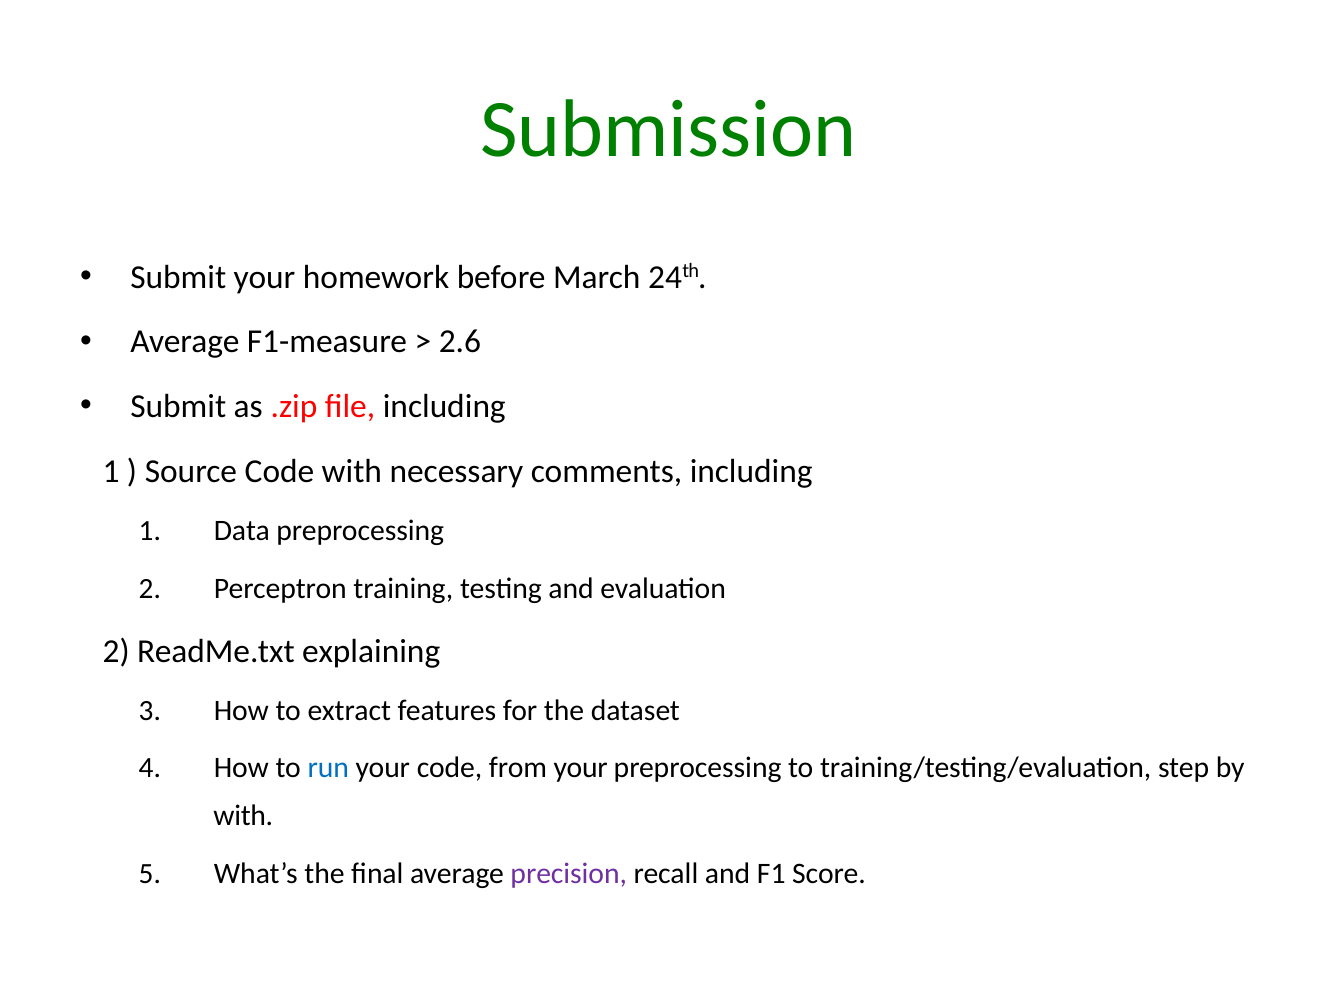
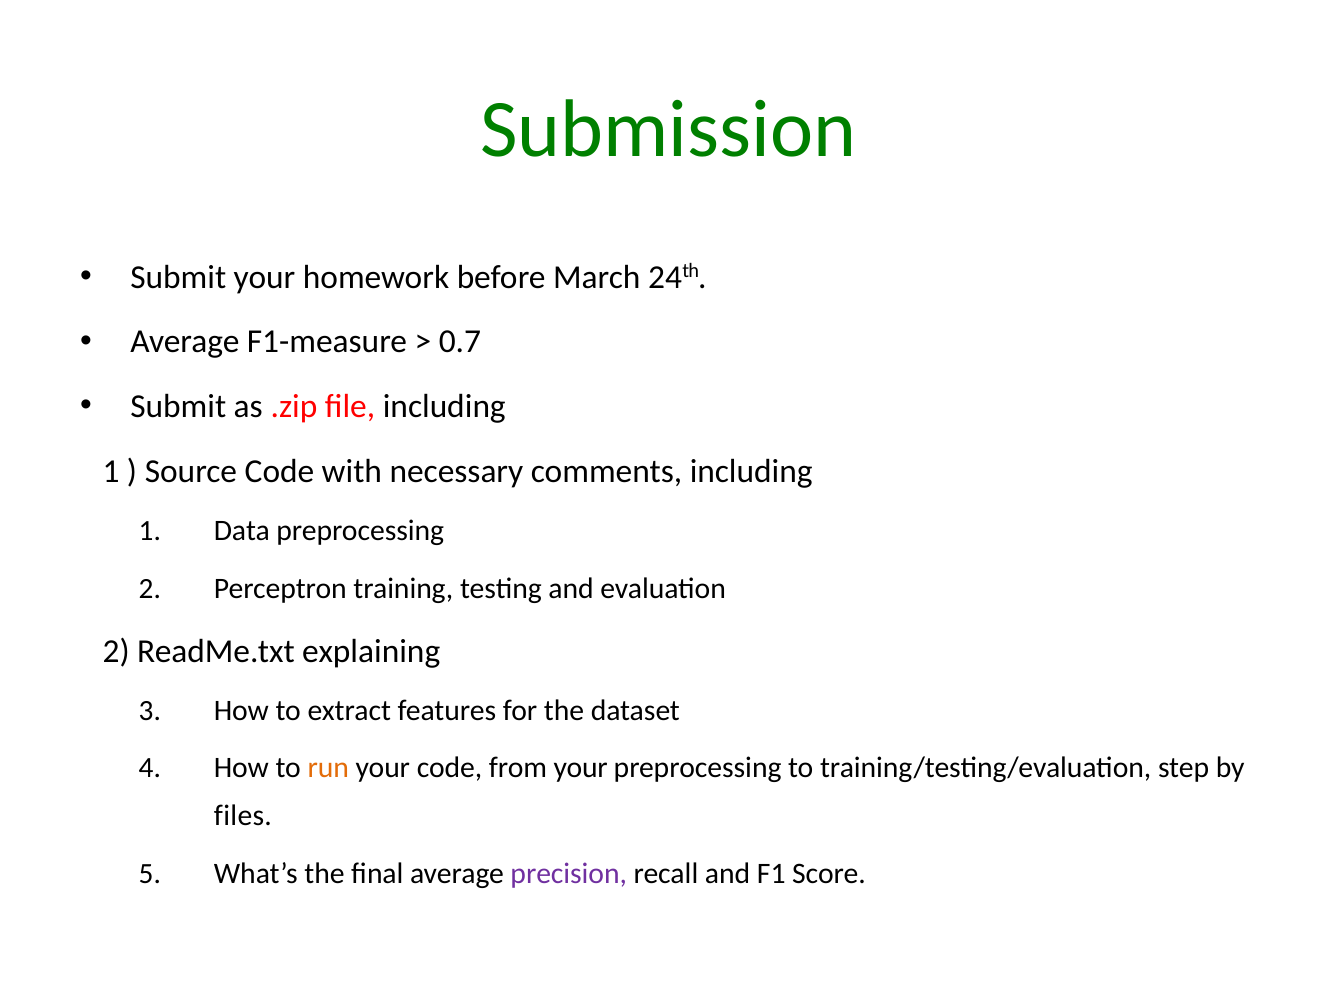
2.6: 2.6 -> 0.7 (460, 342)
run colour: blue -> orange (328, 768)
with: with -> files (243, 816)
